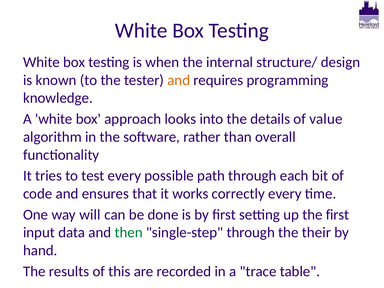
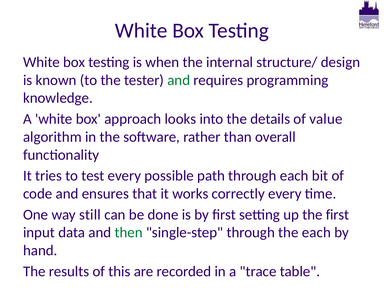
and colour: orange -> green (179, 80)
will: will -> still (90, 215)
the their: their -> each (316, 233)
